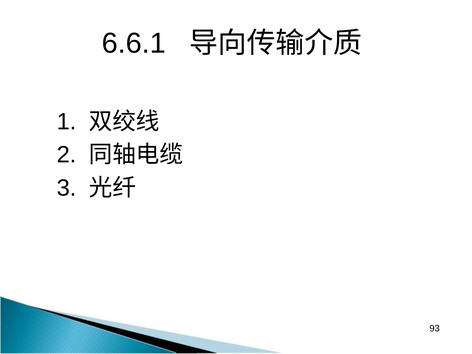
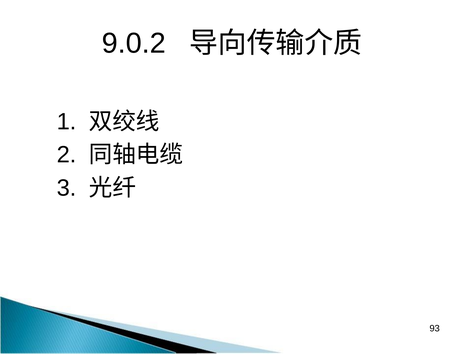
6.6.1: 6.6.1 -> 9.0.2 (134, 43)
